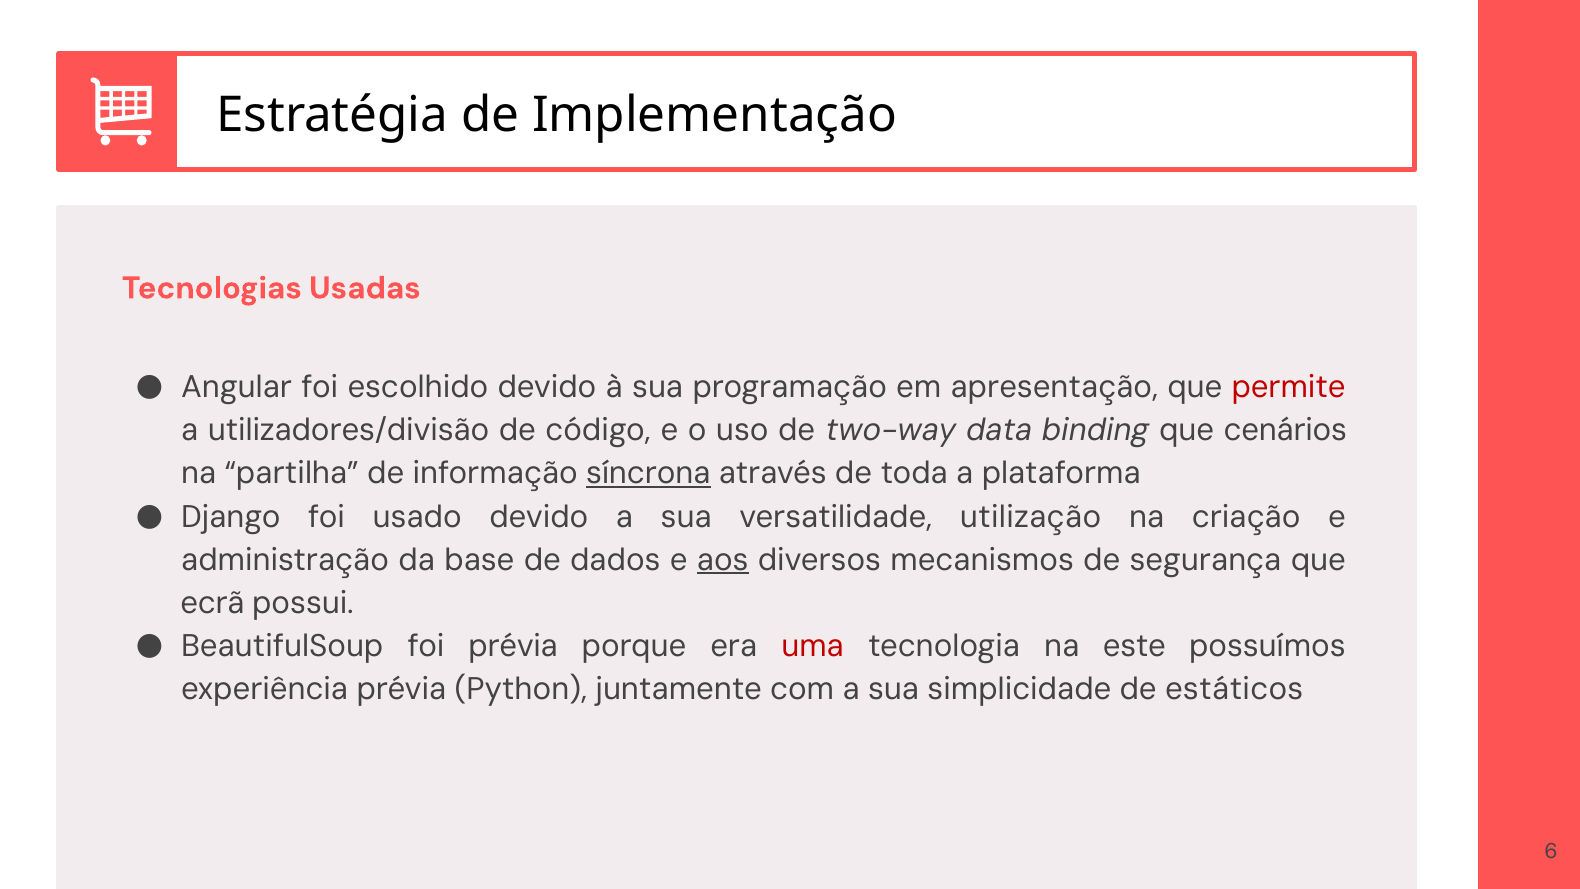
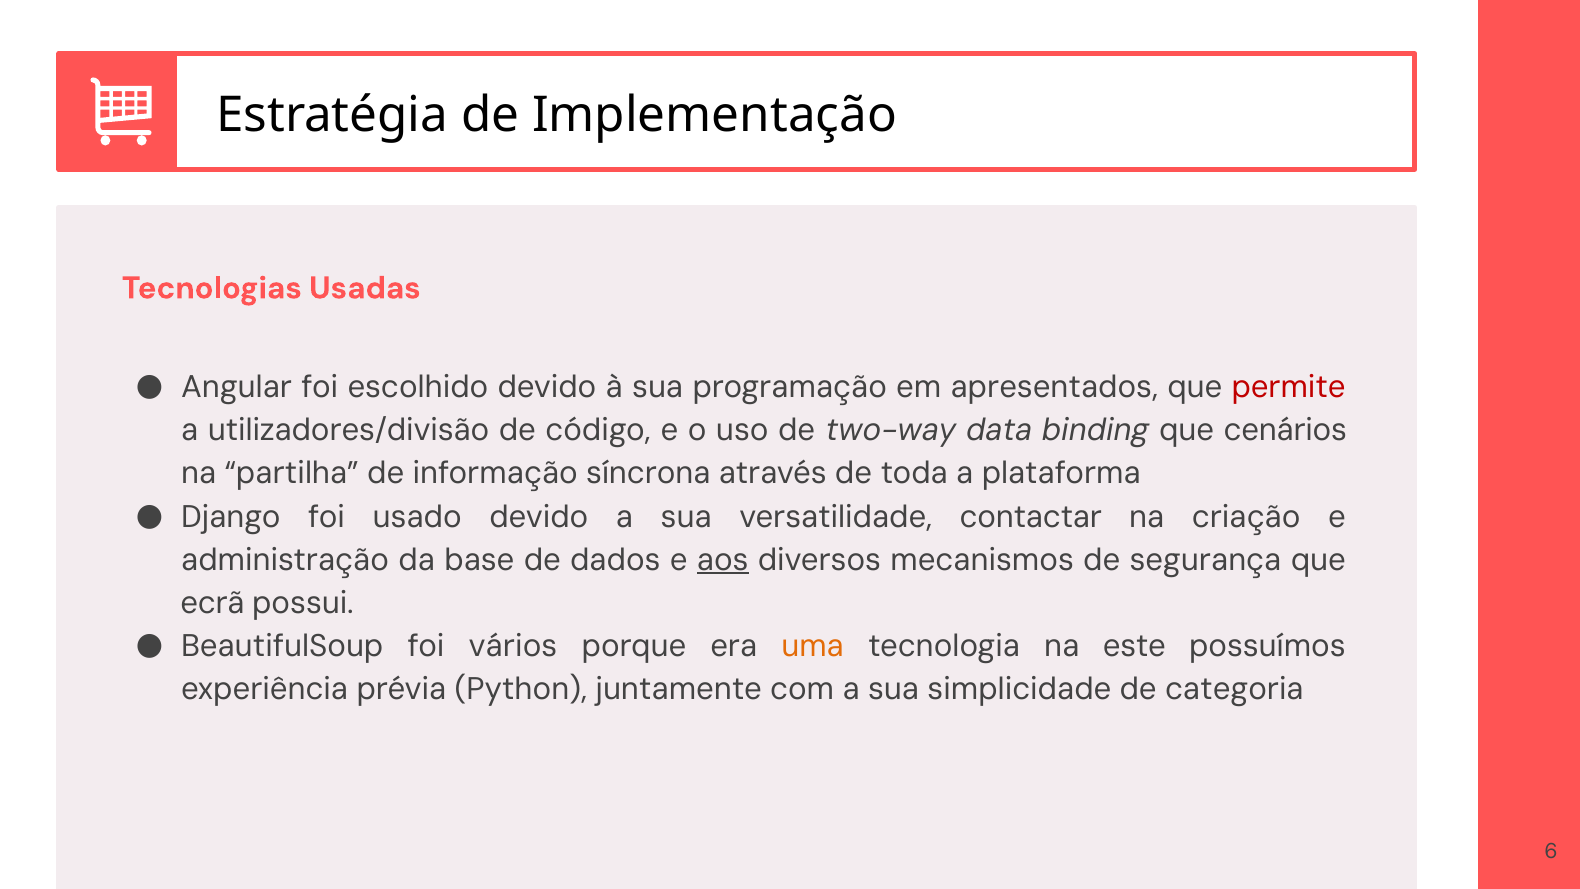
apresentação: apresentação -> apresentados (1054, 387)
síncrona underline: present -> none (648, 474)
utilização: utilização -> contactar (1031, 517)
foi prévia: prévia -> vários (513, 646)
uma colour: red -> orange (813, 646)
estáticos: estáticos -> categoria (1234, 689)
